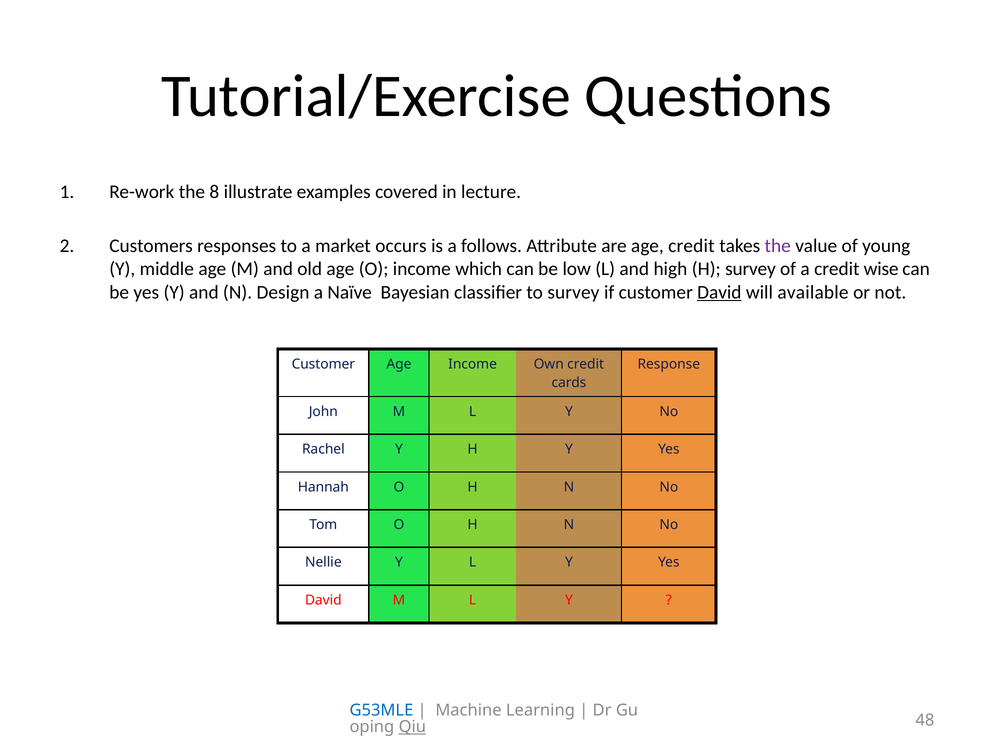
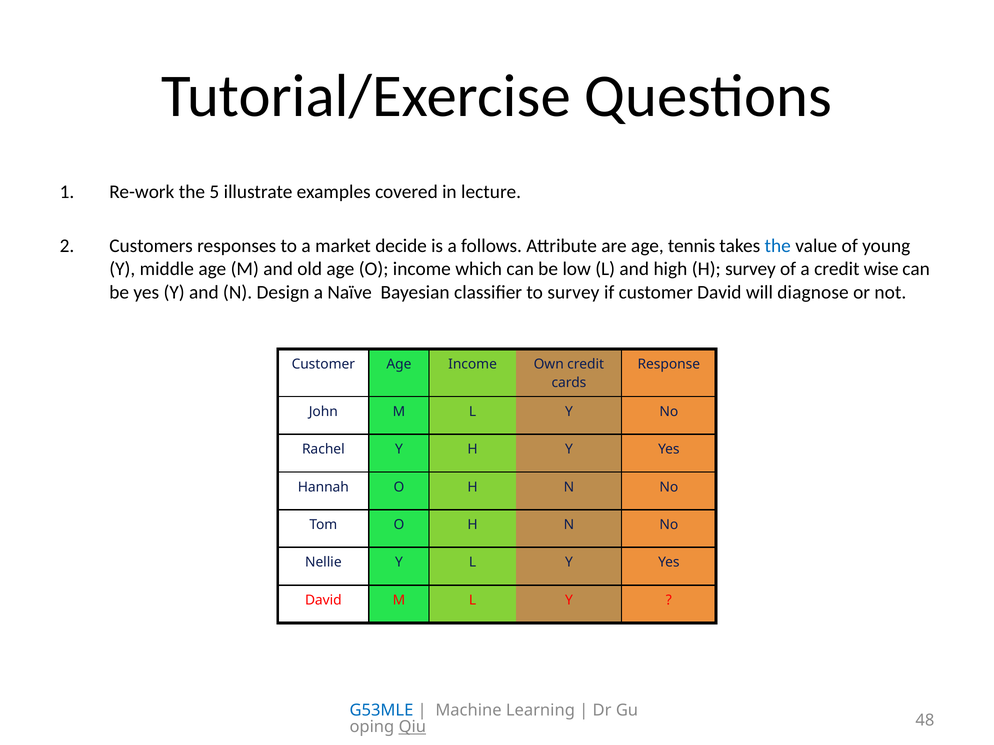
8: 8 -> 5 (214, 192)
occurs: occurs -> decide (401, 246)
age credit: credit -> tennis (692, 246)
the colour: purple -> blue (778, 246)
David underline: present -> none (719, 292)
available: available -> diagnose (813, 292)
